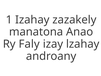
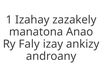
lzahay: lzahay -> ankizy (83, 44)
